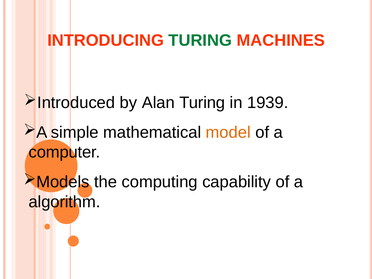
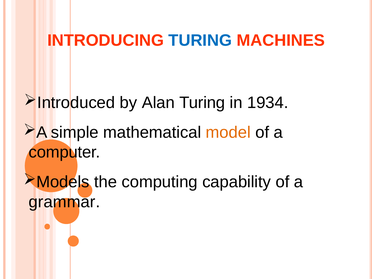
TURING colour: green -> blue (200, 40)
1939: 1939 -> 1934 (268, 103)
algorithm: algorithm -> grammar (64, 202)
